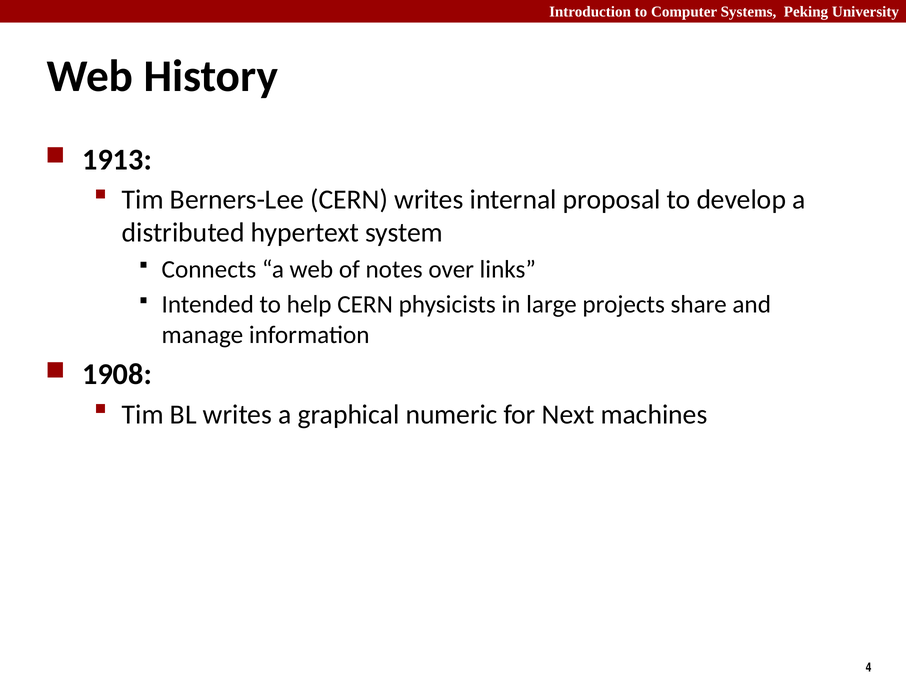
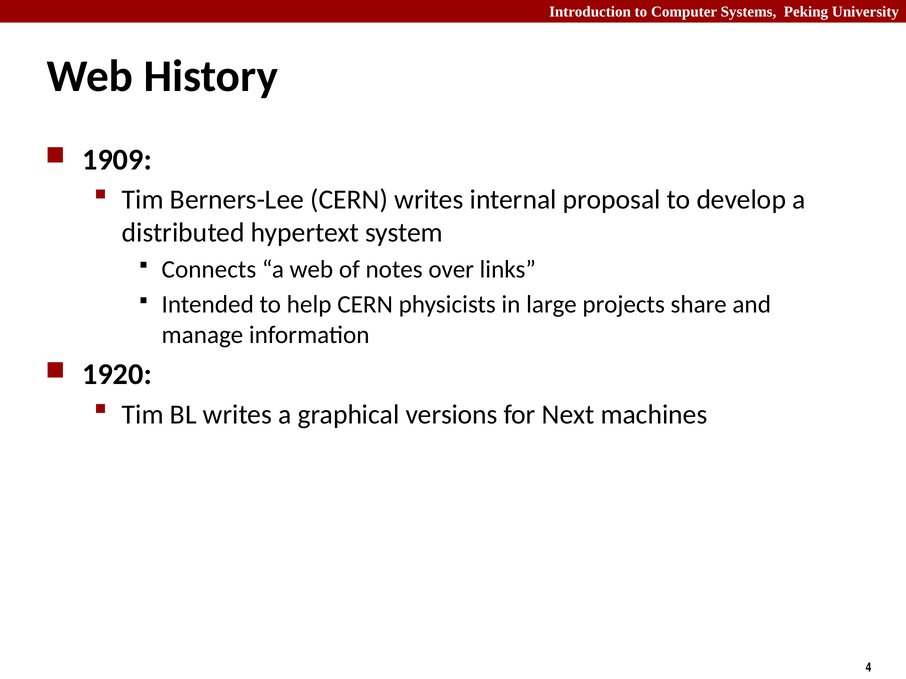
1913: 1913 -> 1909 (117, 160)
1908: 1908 -> 1920 (117, 375)
numeric: numeric -> versions (452, 415)
